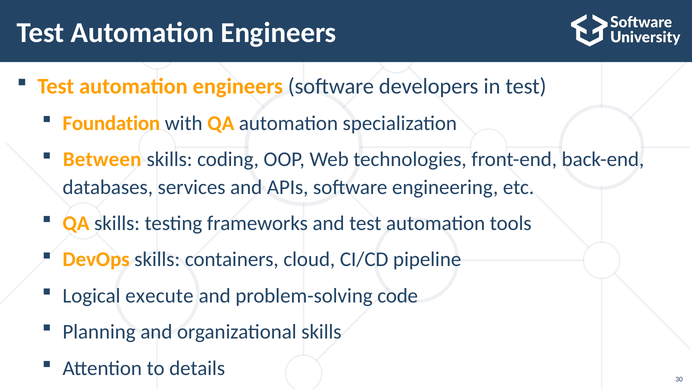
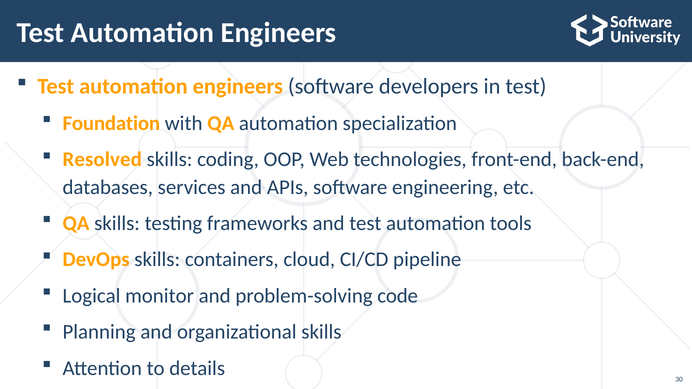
Between: Between -> Resolved (102, 160)
execute: execute -> monitor (160, 296)
